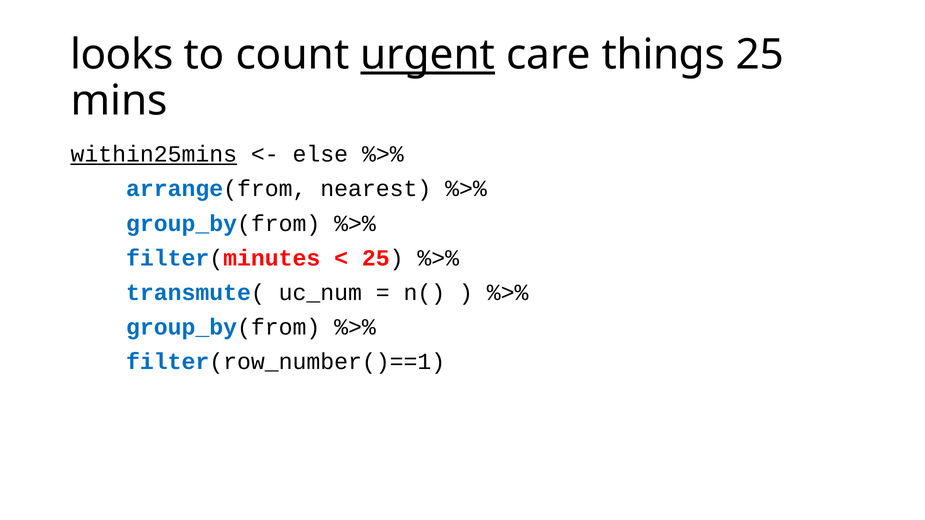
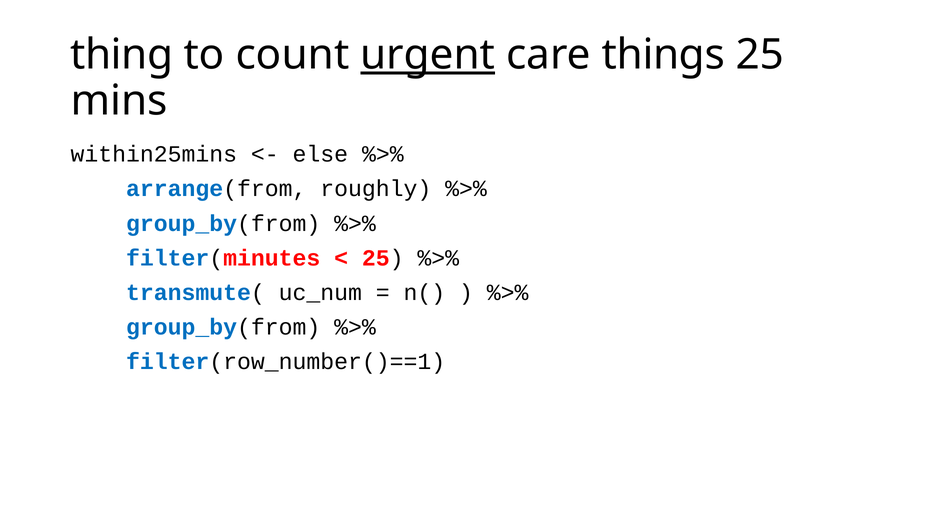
looks: looks -> thing (122, 55)
within25mins underline: present -> none (154, 154)
nearest: nearest -> roughly (376, 189)
